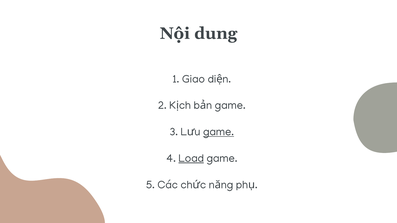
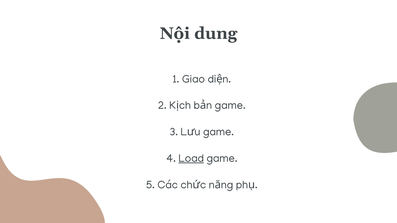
game underline: present -> none (218, 132)
